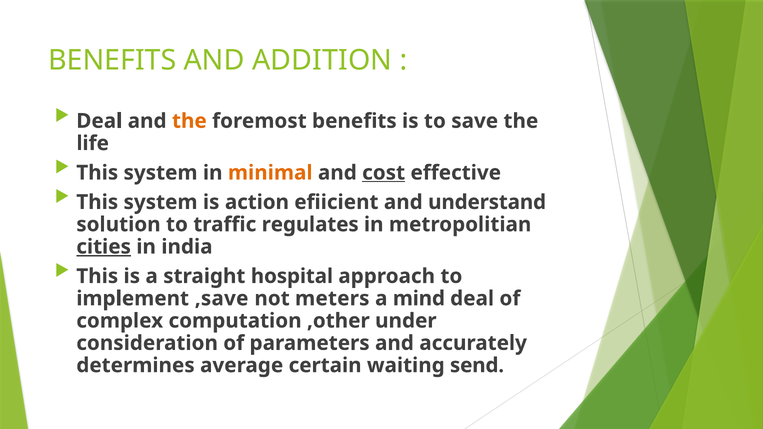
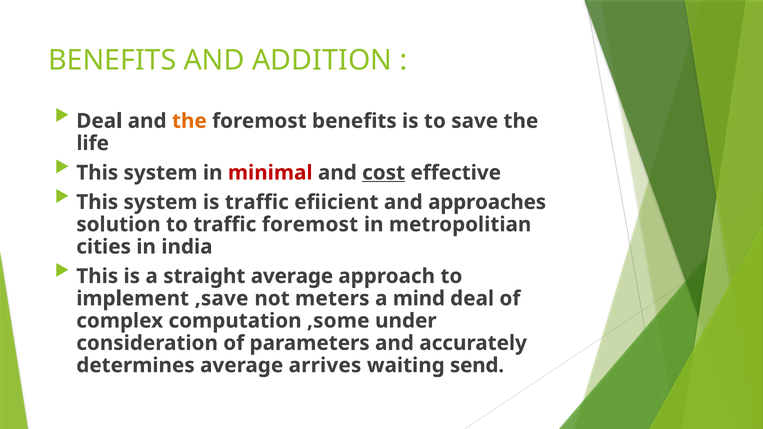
minimal colour: orange -> red (270, 173)
is action: action -> traffic (257, 202)
understand: understand -> approaches (487, 202)
traffic regulates: regulates -> foremost (310, 225)
cities underline: present -> none (104, 247)
straight hospital: hospital -> average (292, 276)
,other: ,other -> ,some (338, 321)
certain: certain -> arrives (325, 366)
